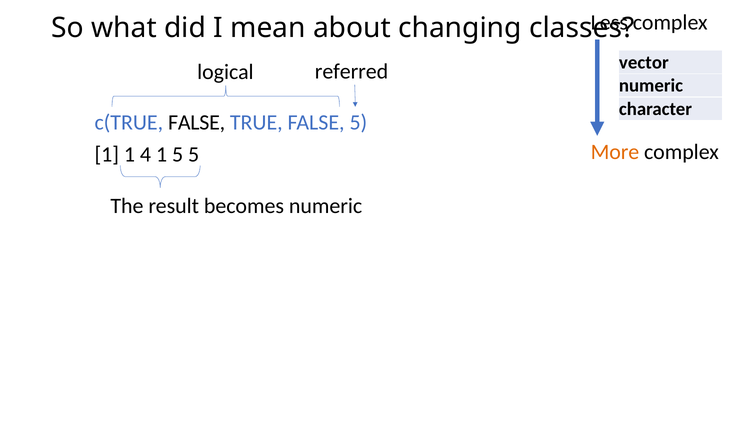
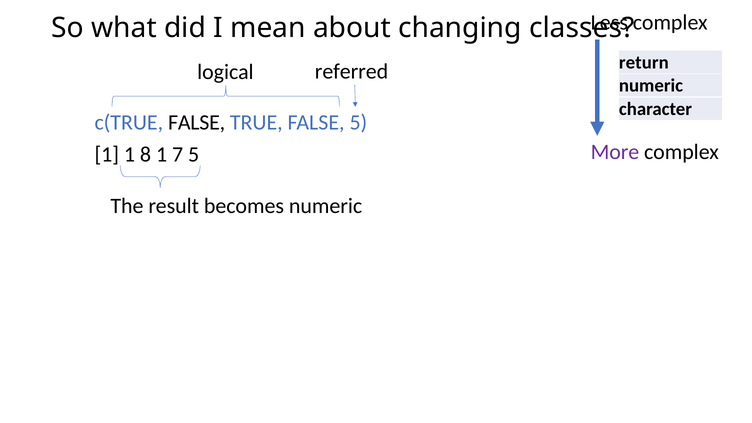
vector: vector -> return (644, 62)
More colour: orange -> purple (615, 152)
4: 4 -> 8 (146, 155)
1 5: 5 -> 7 (178, 155)
